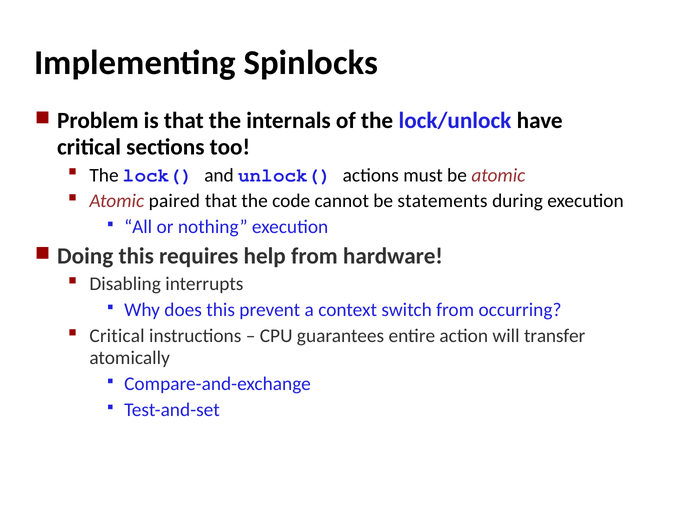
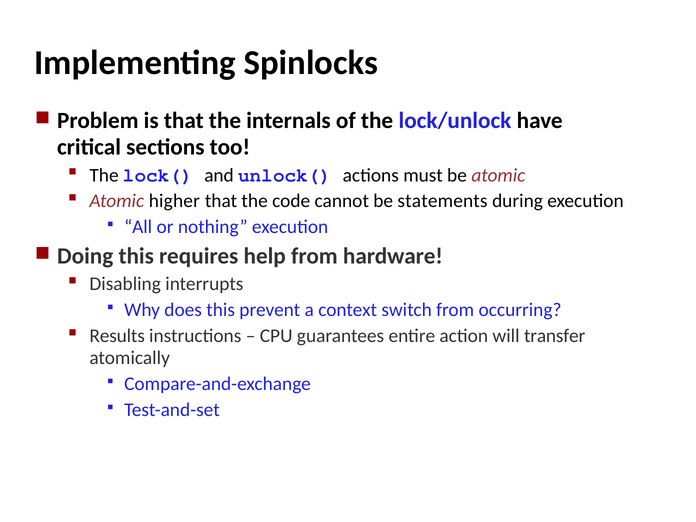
paired: paired -> higher (174, 201)
Critical: Critical -> Results (117, 336)
